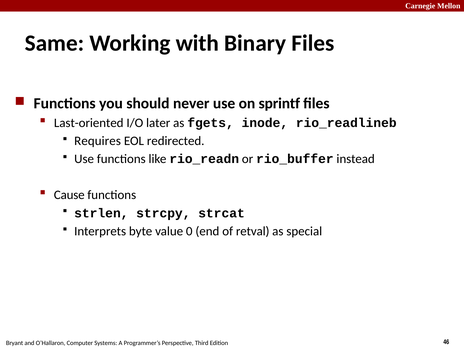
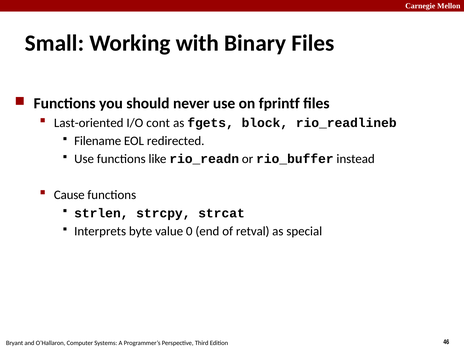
Same: Same -> Small (54, 43)
sprintf: sprintf -> fprintf (279, 103)
later: later -> cont (158, 123)
inode: inode -> block (265, 123)
Requires: Requires -> Filename (98, 141)
